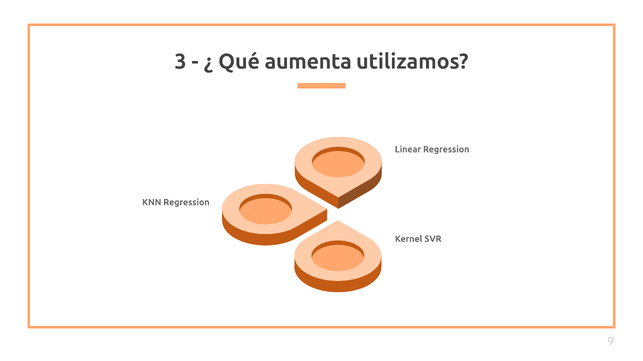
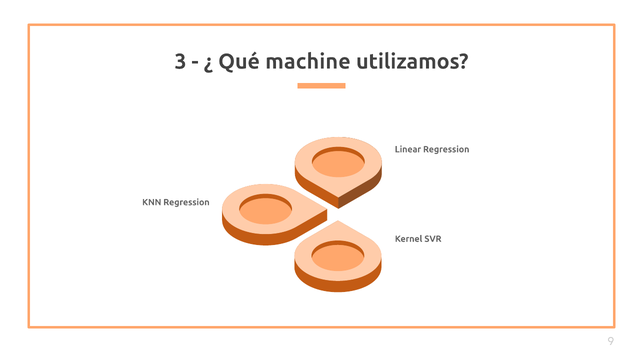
aumenta: aumenta -> machine (308, 62)
